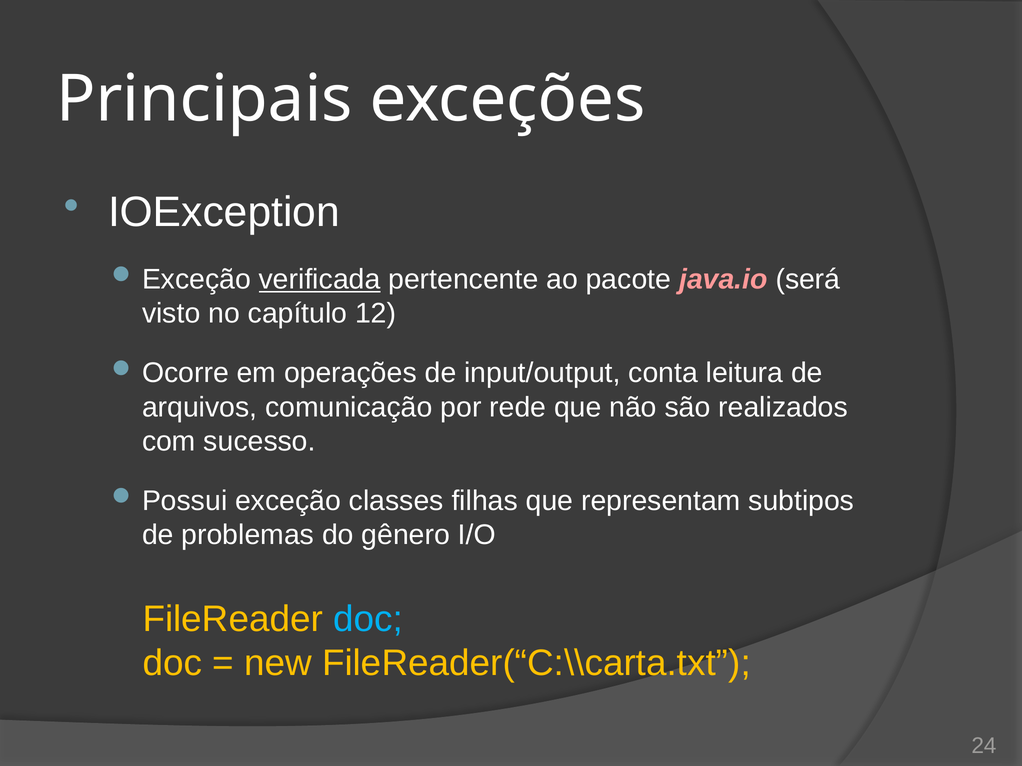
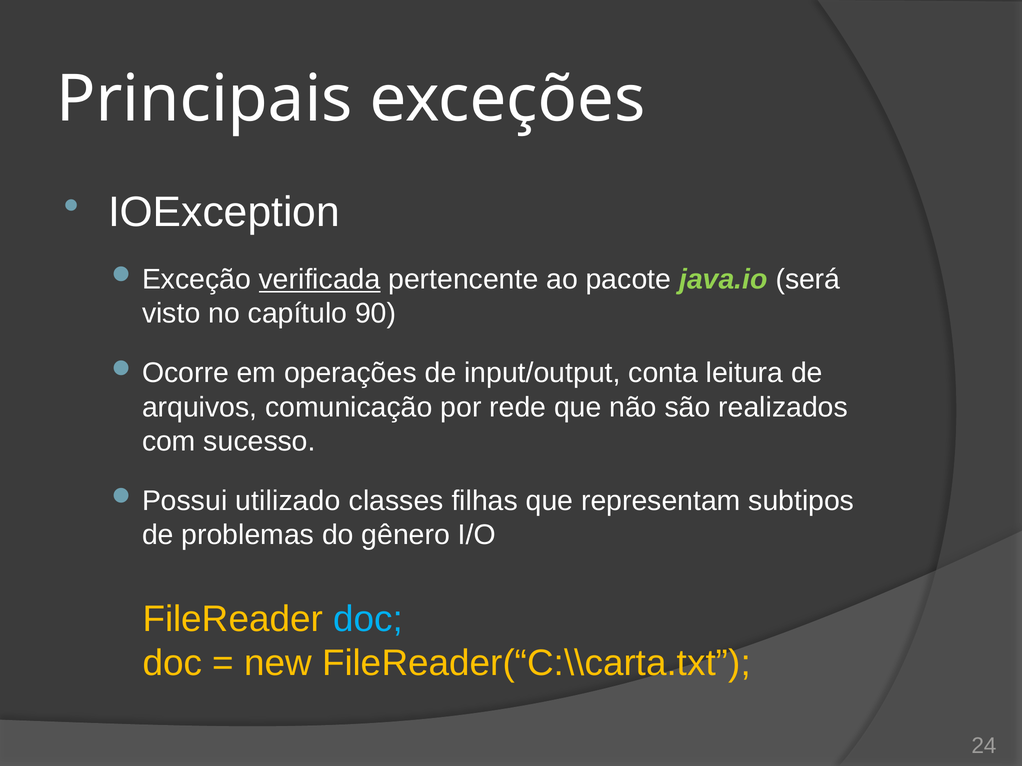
java.io colour: pink -> light green (723, 280)
12: 12 -> 90 (376, 314)
exceção: exceção -> utilizado (288, 501)
